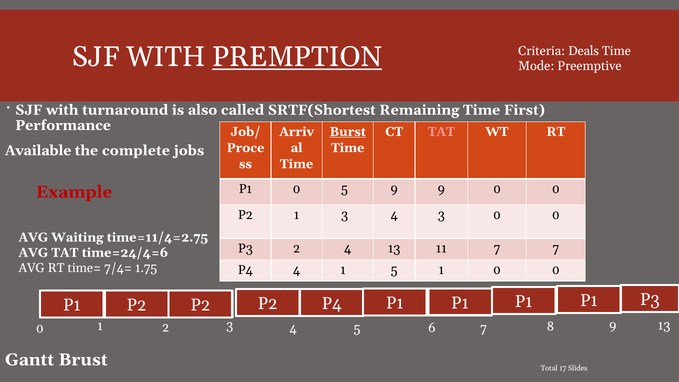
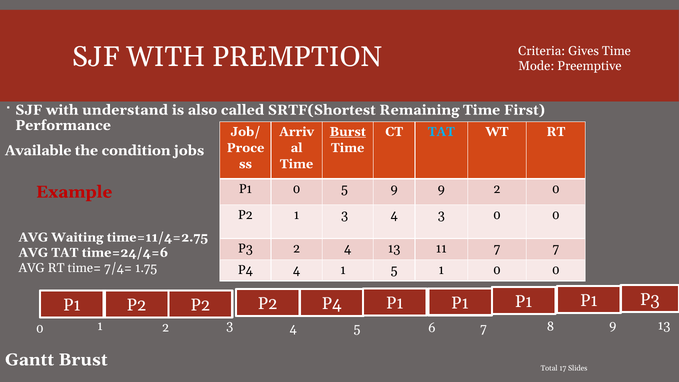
Deals: Deals -> Gives (584, 51)
PREMPTION underline: present -> none (297, 57)
turnaround: turnaround -> understand (125, 110)
TAT colour: pink -> light blue (441, 132)
complete: complete -> condition (136, 150)
9 0: 0 -> 2 (497, 189)
